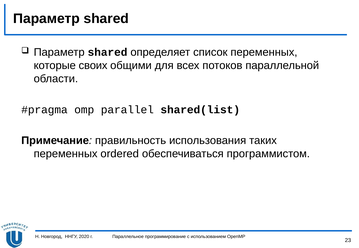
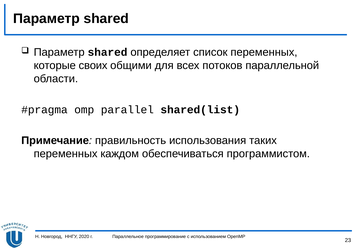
ordered: ordered -> каждом (120, 154)
